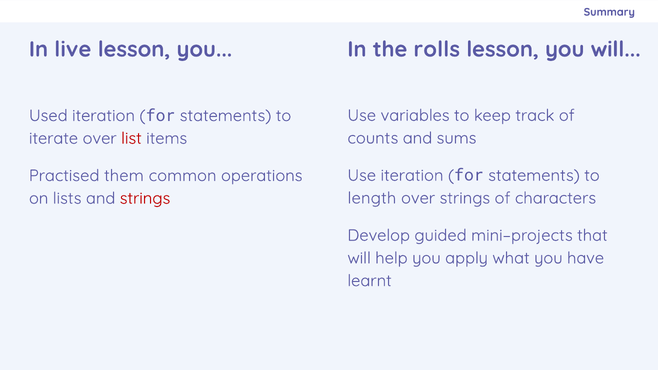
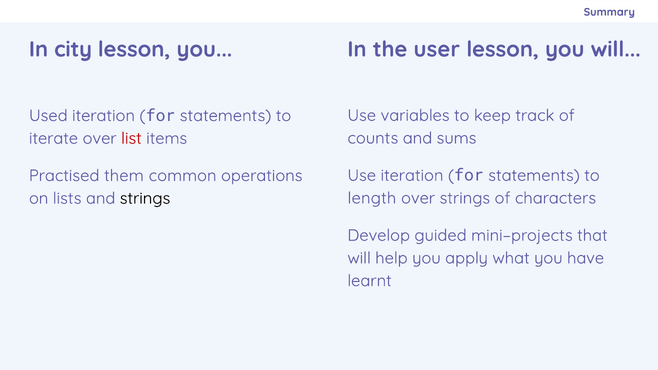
live: live -> city (73, 49)
rolls: rolls -> user (437, 49)
strings colour: red -> black (145, 198)
